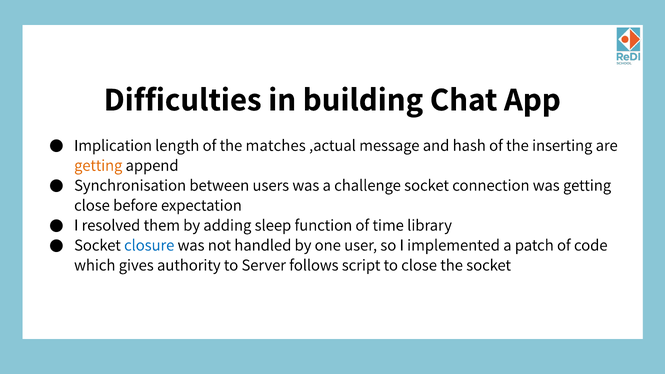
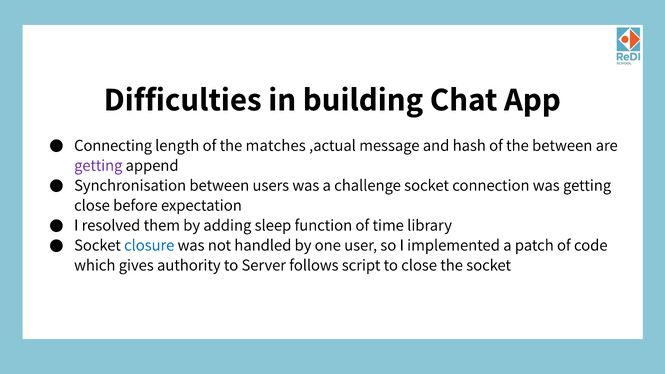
Implication: Implication -> Connecting (113, 145)
the inserting: inserting -> between (562, 145)
getting colour: orange -> purple (98, 165)
